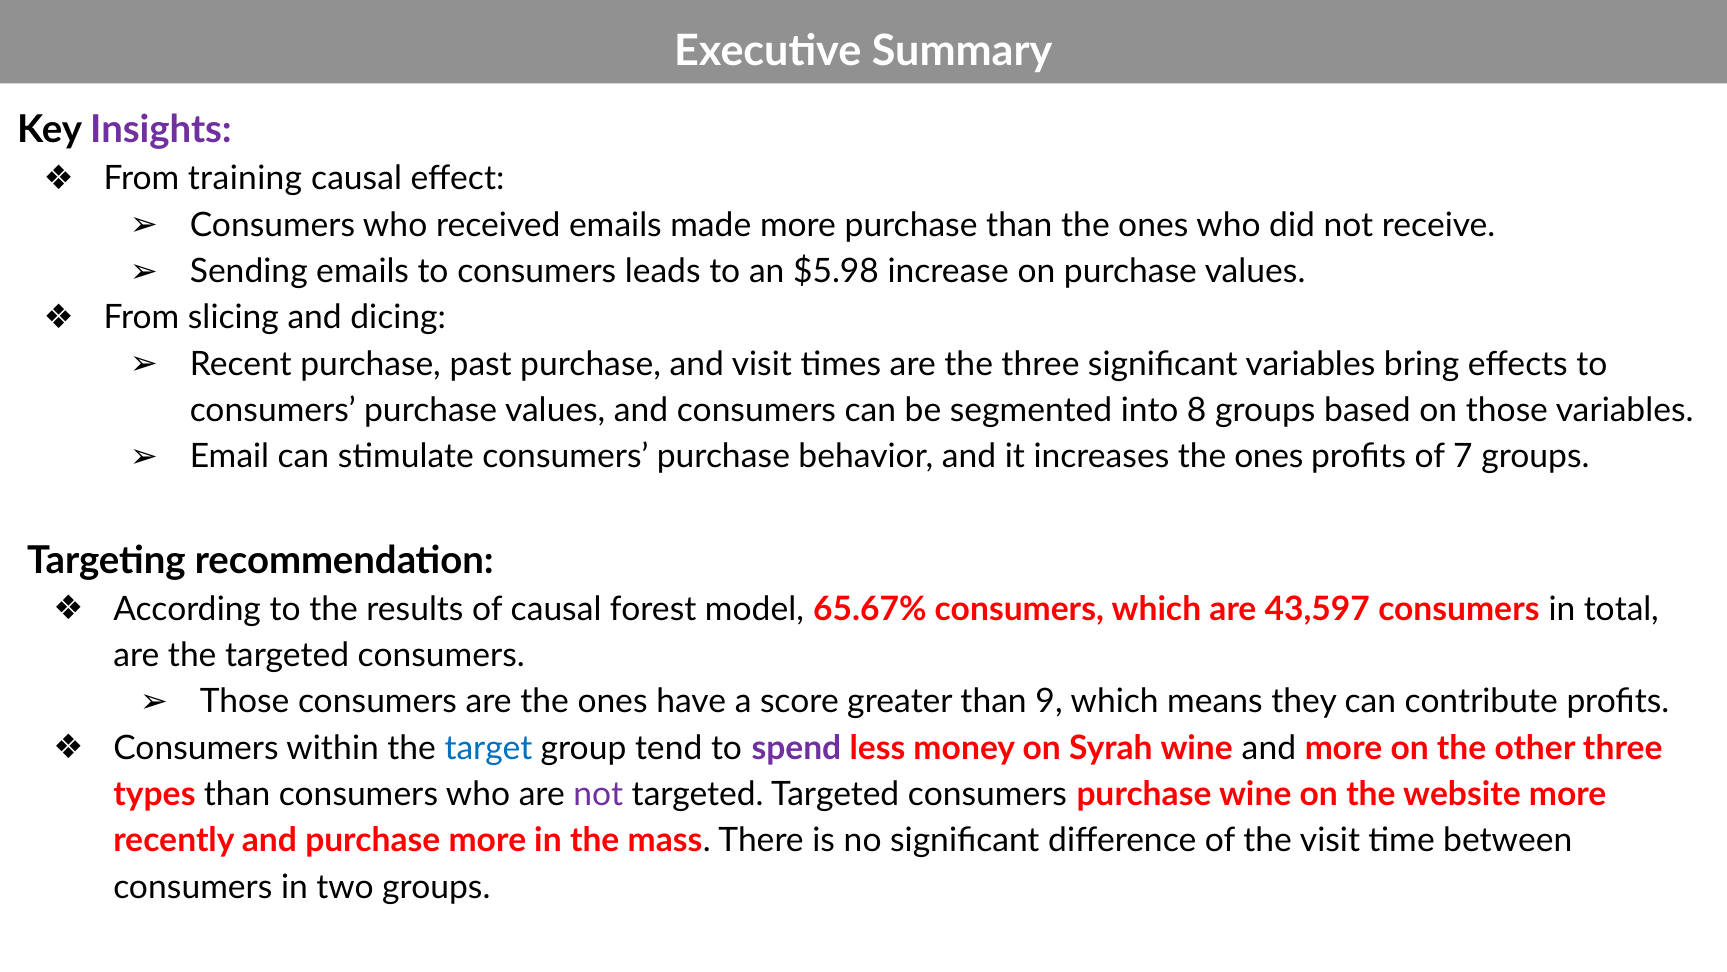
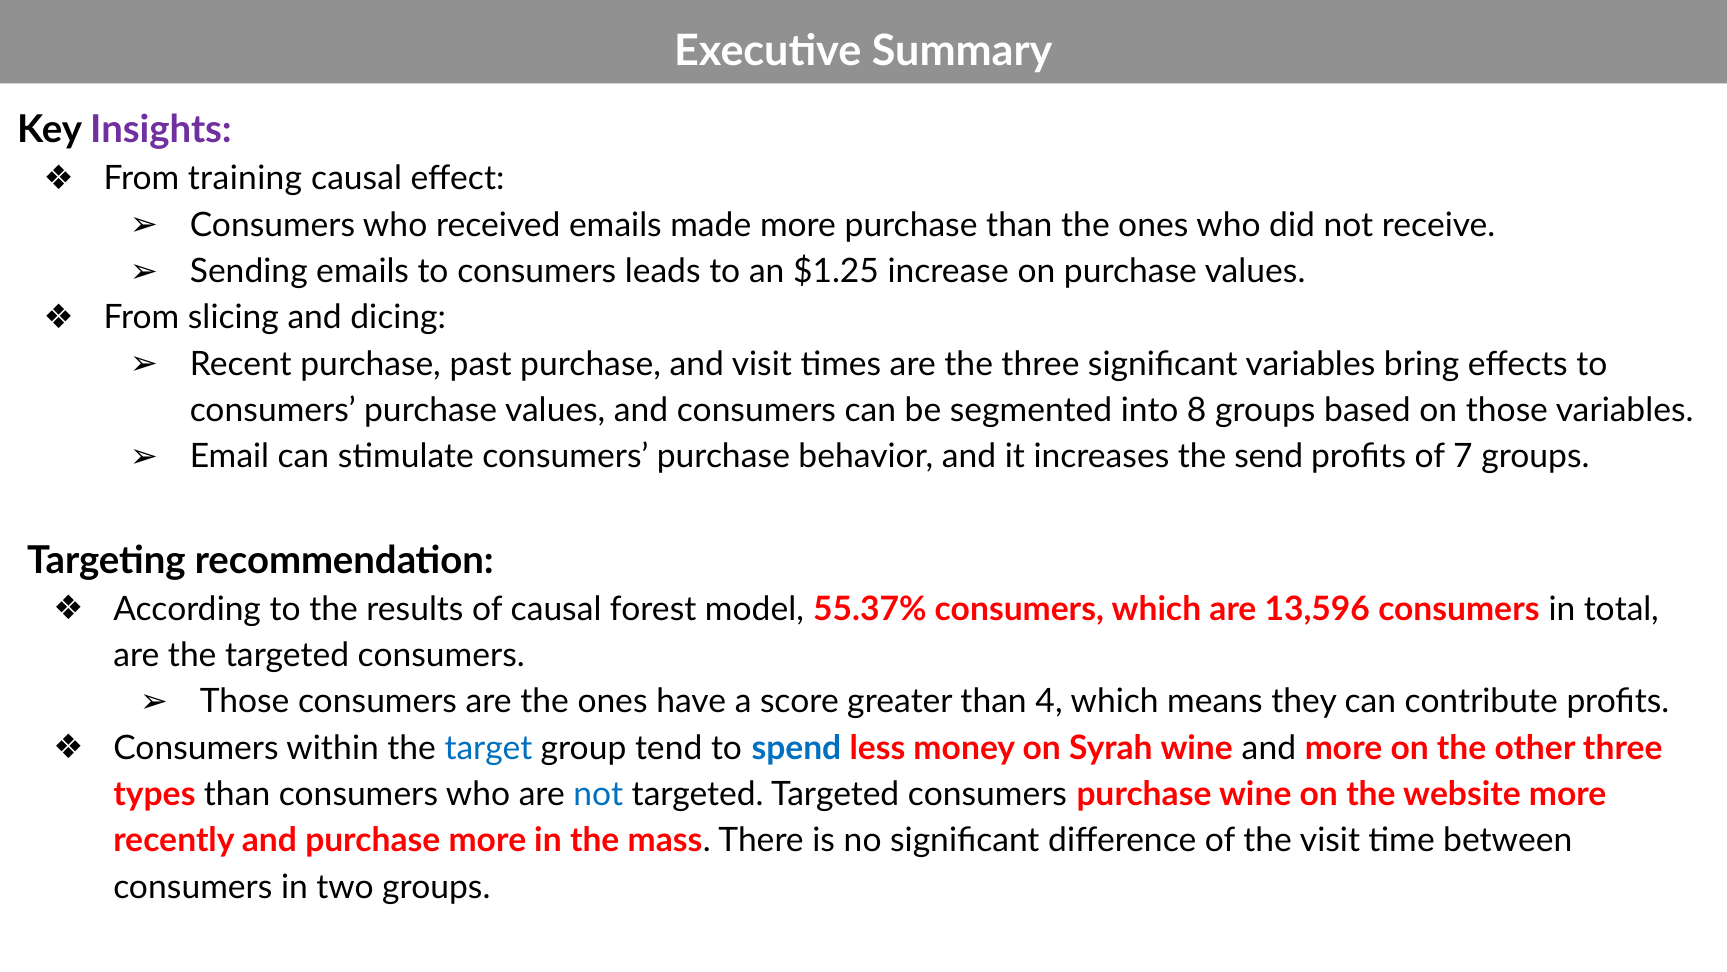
$5.98: $5.98 -> $1.25 (836, 271)
increases the ones: ones -> send (1269, 457)
65.67%: 65.67% -> 55.37% (870, 609)
43,597: 43,597 -> 13,596 (1317, 609)
9: 9 -> 4 (1049, 701)
spend colour: purple -> blue (796, 748)
not colour: purple -> blue (598, 794)
